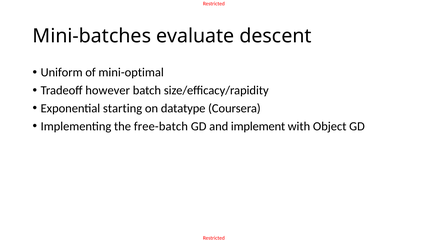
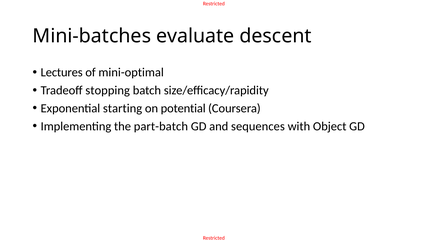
Uniform: Uniform -> Lectures (62, 72)
however: however -> stopping (108, 90)
datatype: datatype -> potential (183, 108)
free-batch: free-batch -> part-batch (161, 126)
implement: implement -> sequences (258, 126)
